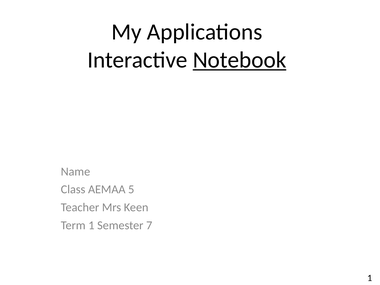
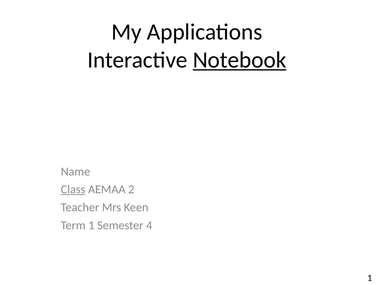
Class underline: none -> present (73, 189)
5: 5 -> 2 (131, 189)
7: 7 -> 4 (149, 225)
